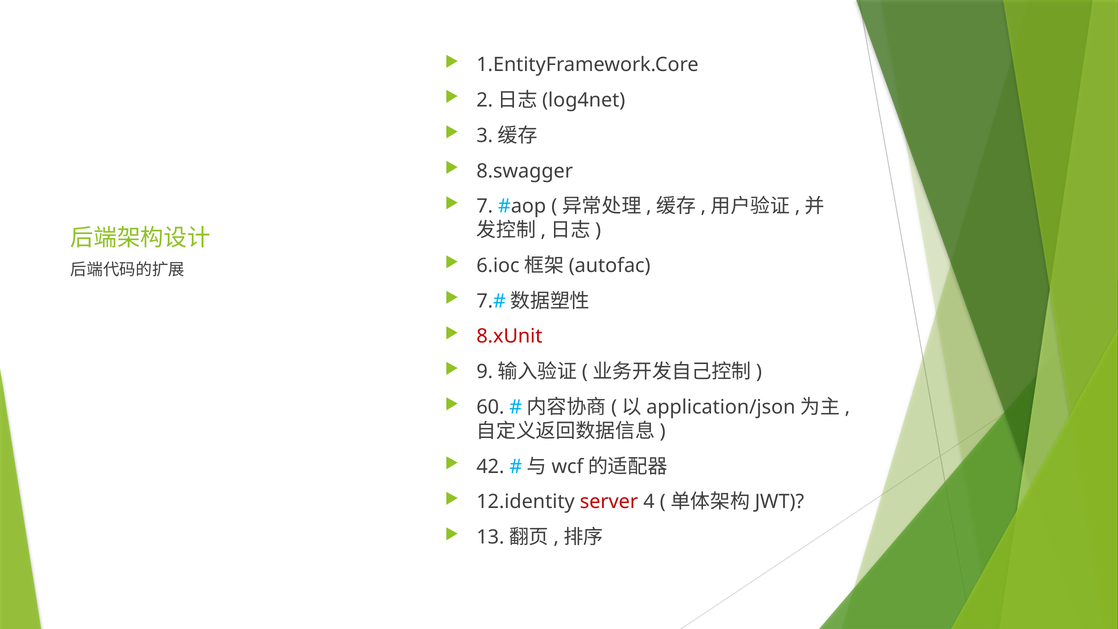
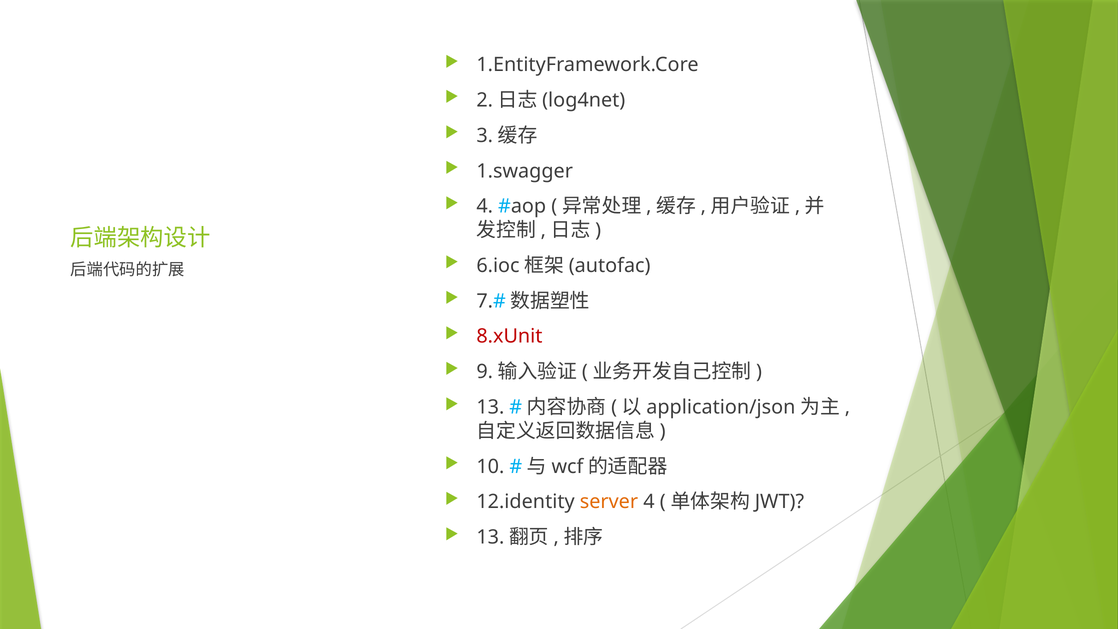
8.swagger: 8.swagger -> 1.swagger (525, 171)
7: 7 -> 4 (485, 206)
60: 60 -> 13 (490, 407)
42: 42 -> 10 (490, 466)
server colour: red -> orange (609, 502)
